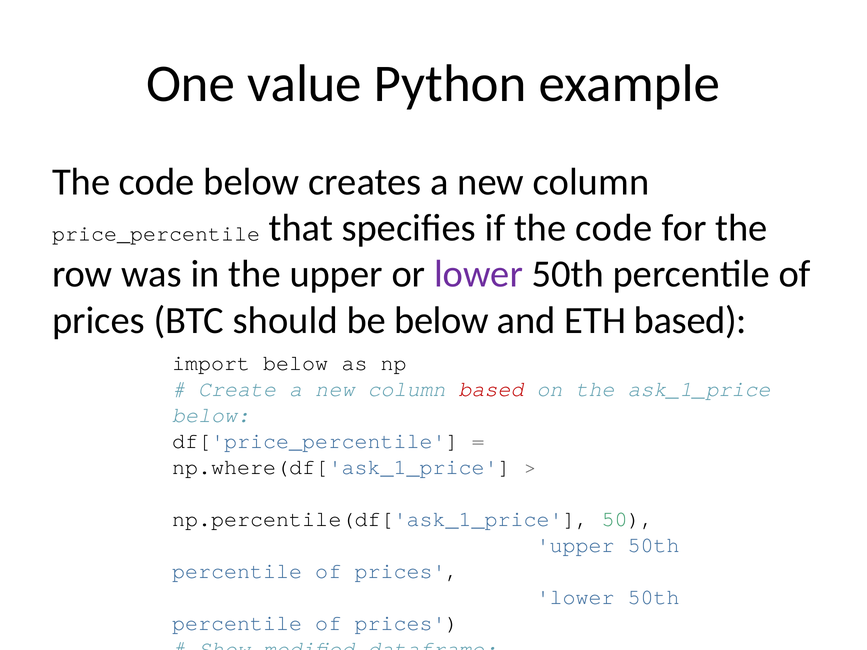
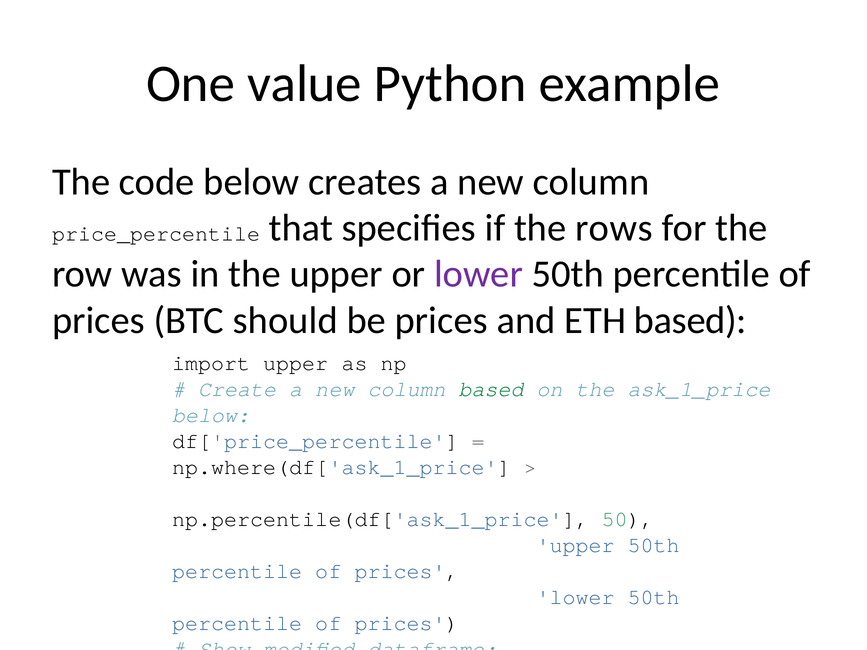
if the code: code -> rows (614, 228)
be below: below -> prices (441, 321)
import below: below -> upper (296, 363)
based colour: red -> green (491, 389)
